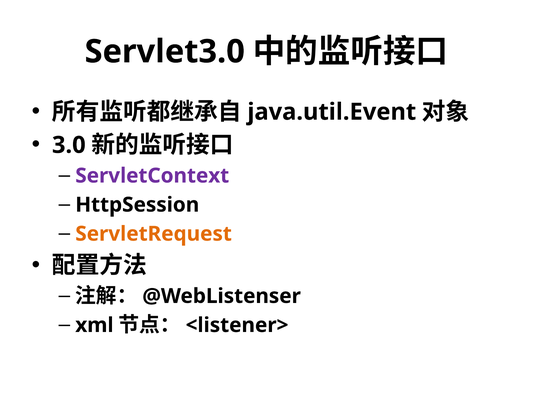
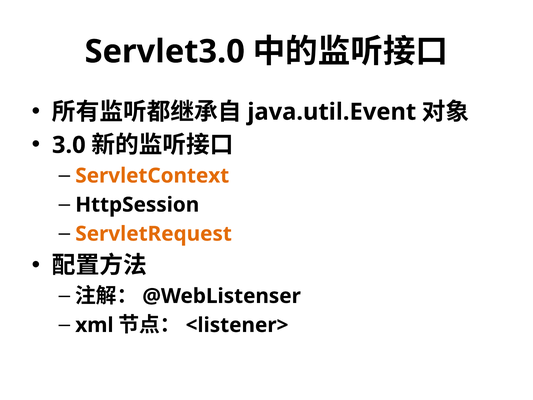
ServletContext colour: purple -> orange (152, 176)
